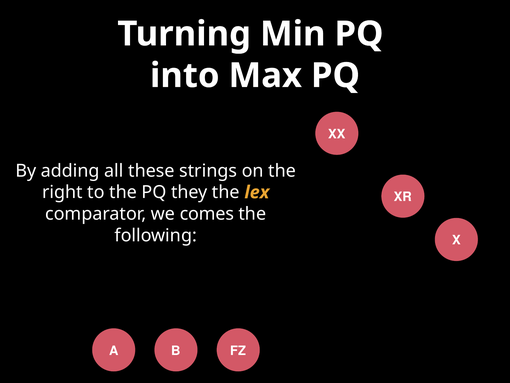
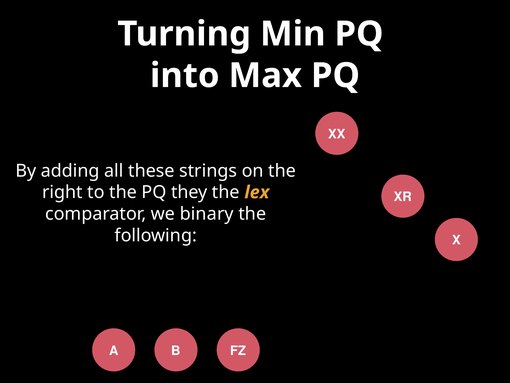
comes: comes -> binary (207, 214)
